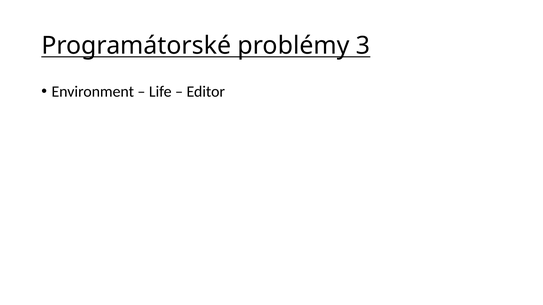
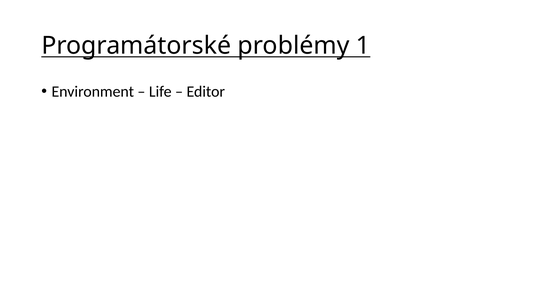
3: 3 -> 1 (363, 46)
